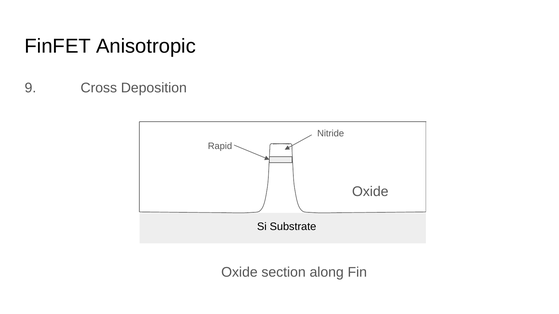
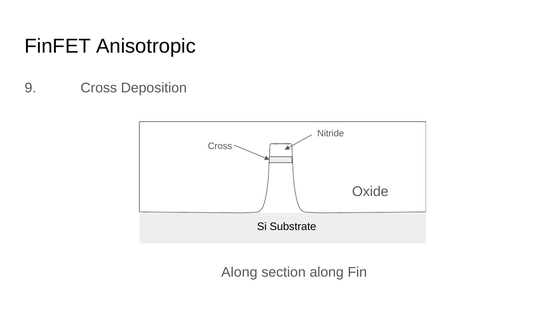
Rapid: Rapid -> Cross (220, 146)
Oxide: Oxide -> Along (239, 272)
